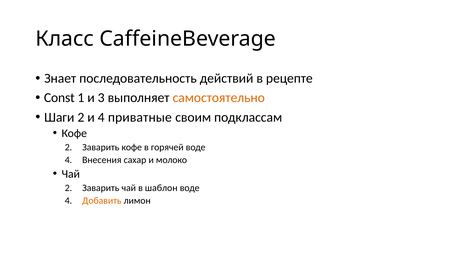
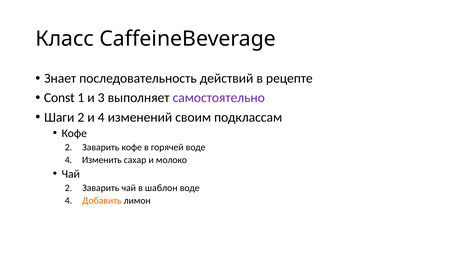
самостоятельно colour: orange -> purple (219, 98)
приватные: приватные -> изменений (140, 118)
Внесения: Внесения -> Изменить (102, 160)
